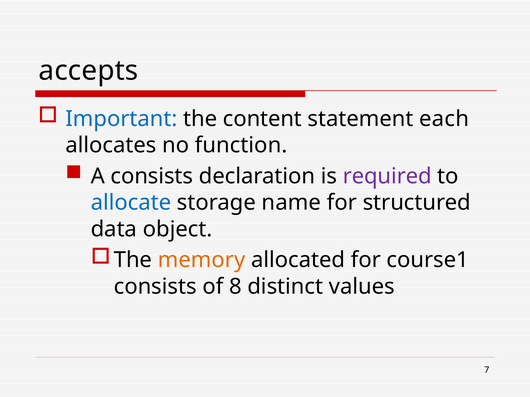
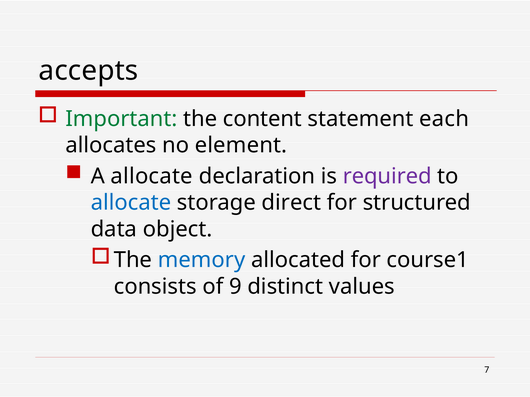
Important colour: blue -> green (121, 119)
function: function -> element (241, 146)
A consists: consists -> allocate (152, 176)
name: name -> direct (291, 203)
memory colour: orange -> blue (202, 260)
8: 8 -> 9 (235, 287)
